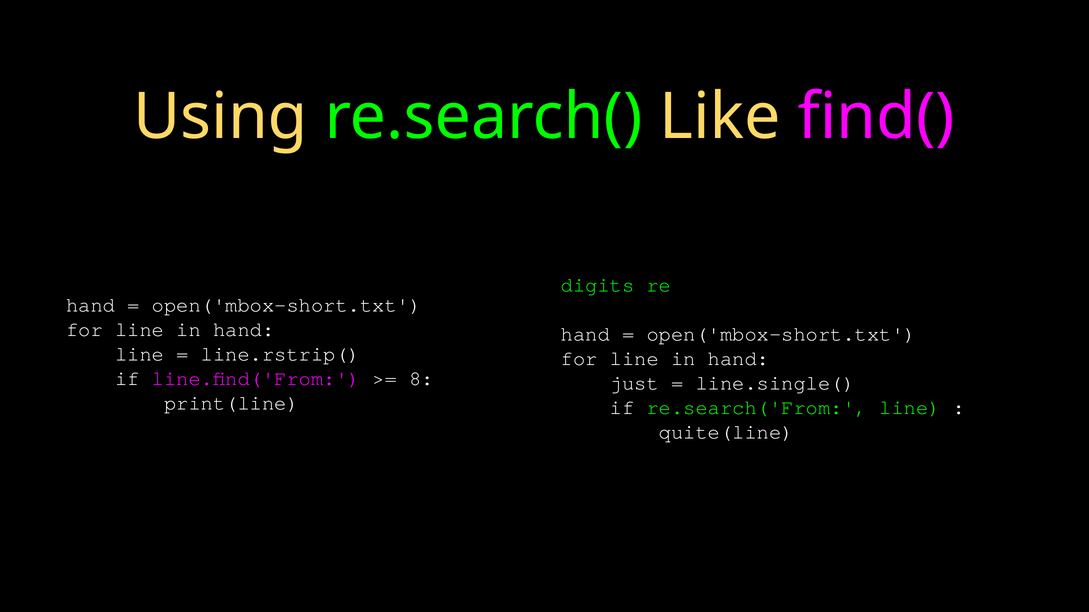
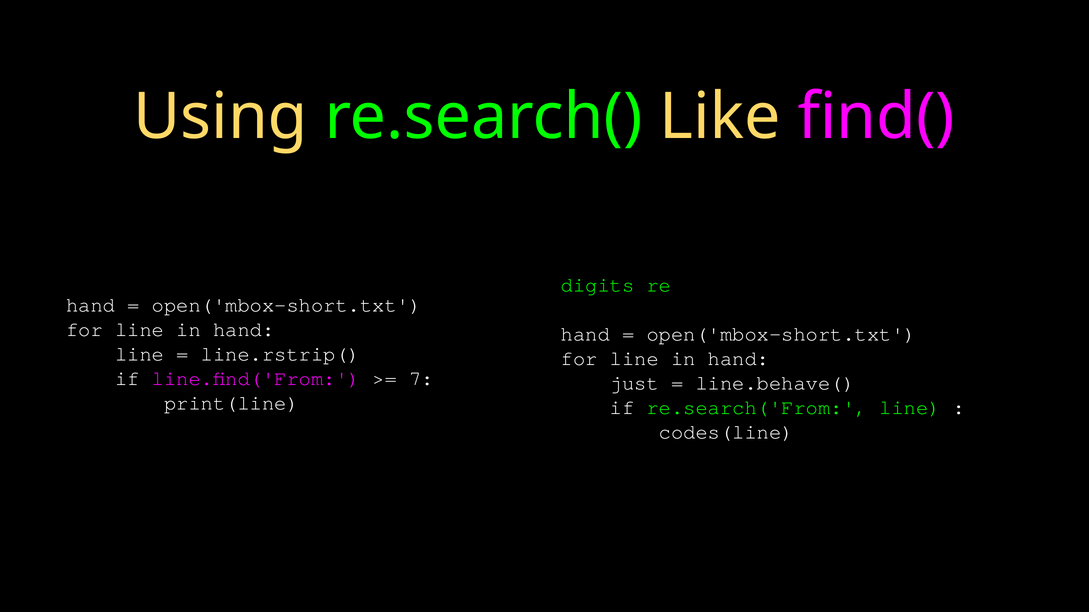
8: 8 -> 7 (421, 379)
line.single(: line.single( -> line.behave( (775, 383)
quite(line: quite(line -> codes(line (726, 432)
